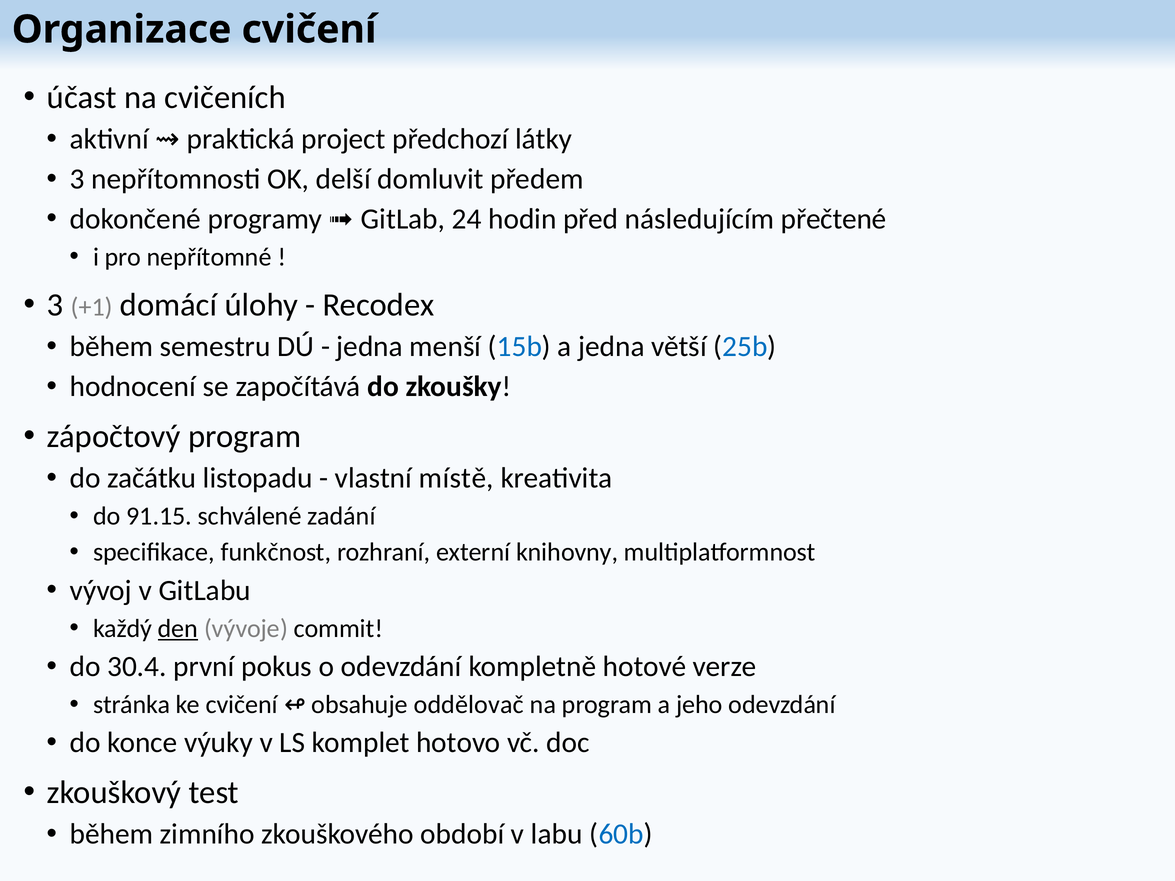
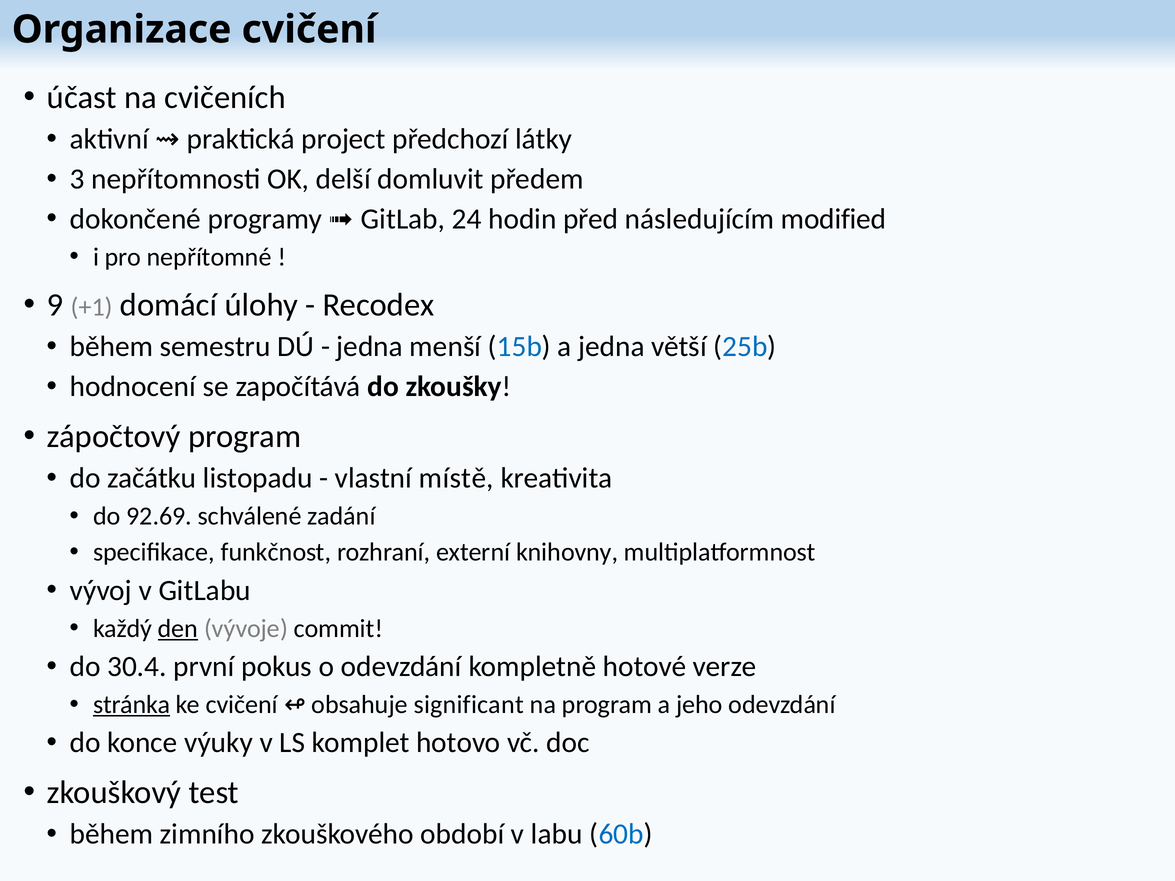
přečtené: přečtené -> modified (834, 219)
3: 3 -> 9 (55, 305)
91.15: 91.15 -> 92.69 (159, 516)
stránka underline: none -> present (132, 705)
oddělovač: oddělovač -> significant (469, 705)
